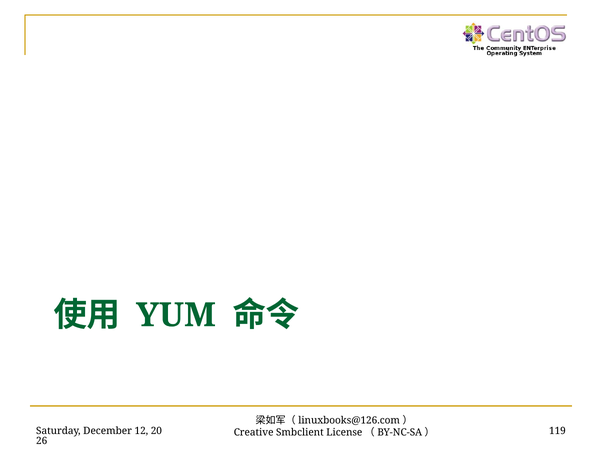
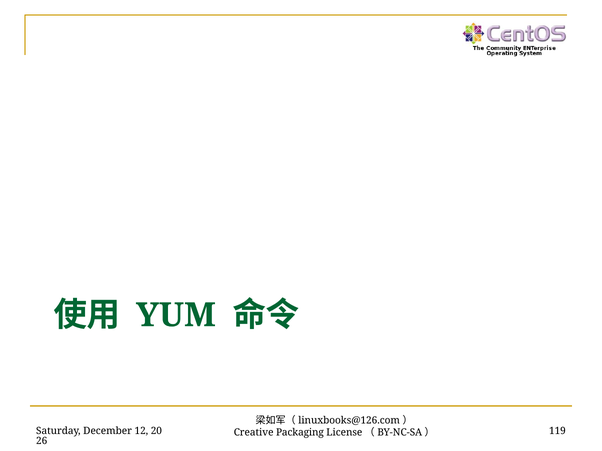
Smbclient: Smbclient -> Packaging (300, 433)
